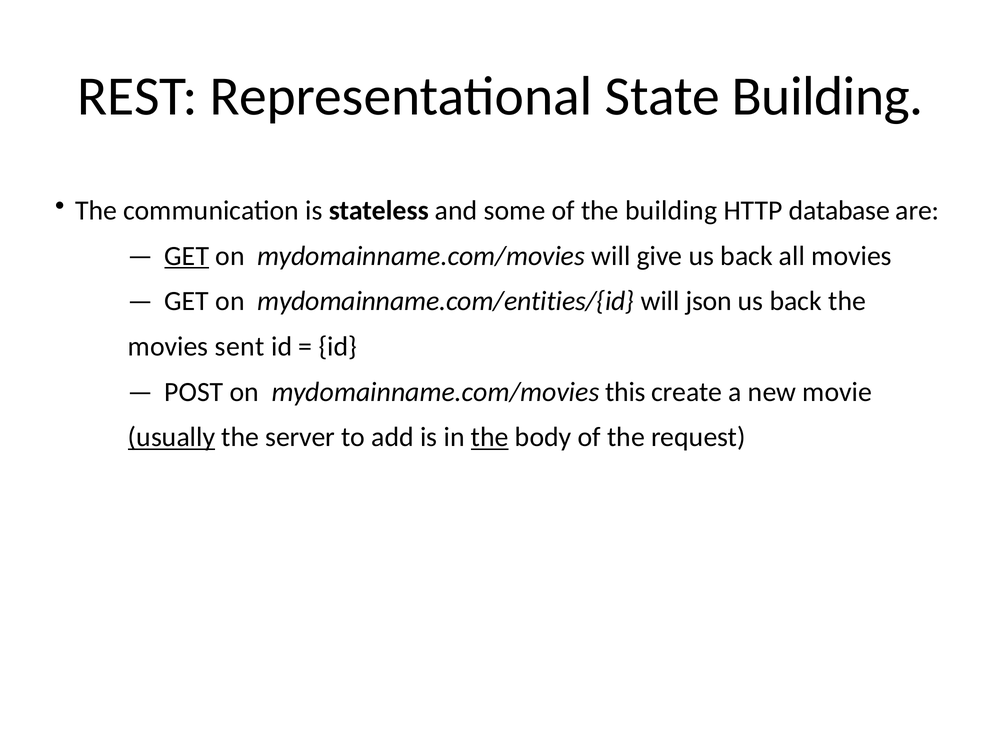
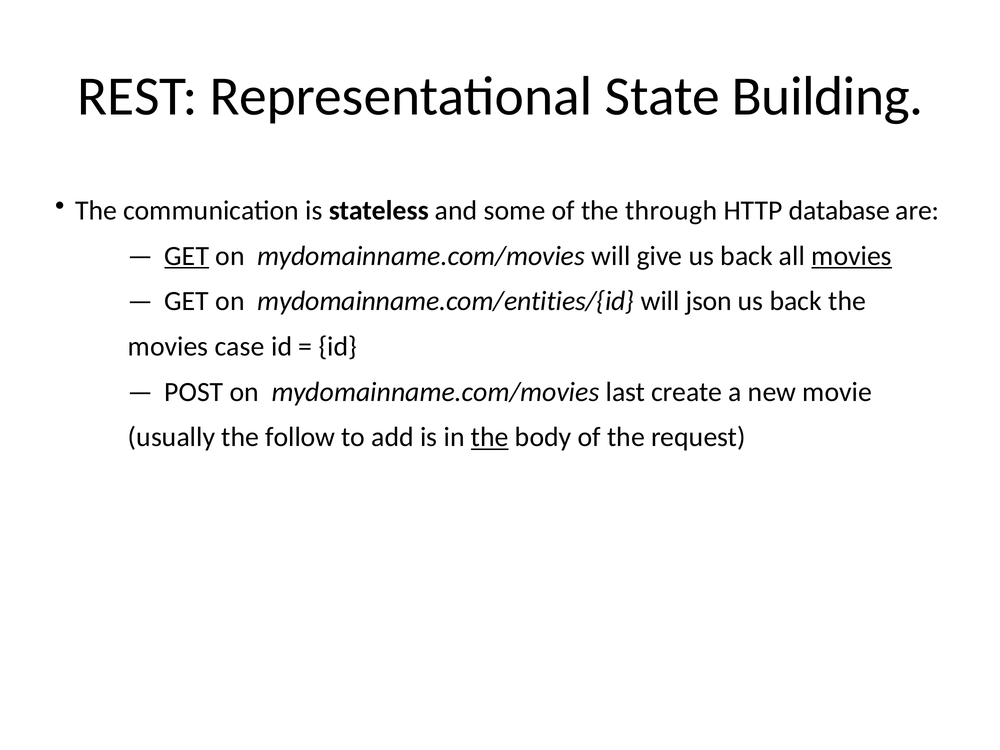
the building: building -> through (671, 211)
movies underline: none -> present (852, 256)
sent: sent -> case (240, 347)
this: this -> last (625, 392)
usually underline: present -> none (172, 437)
server: server -> follow (300, 437)
